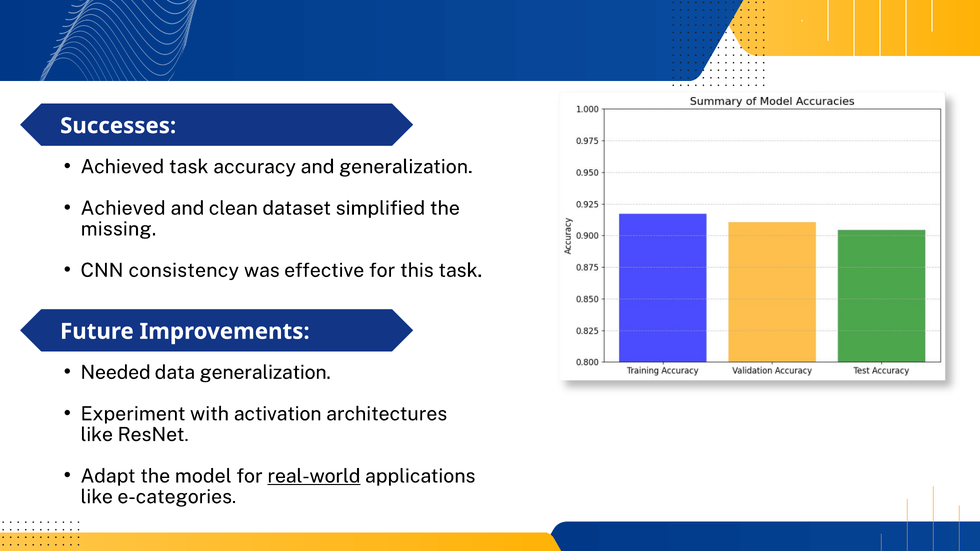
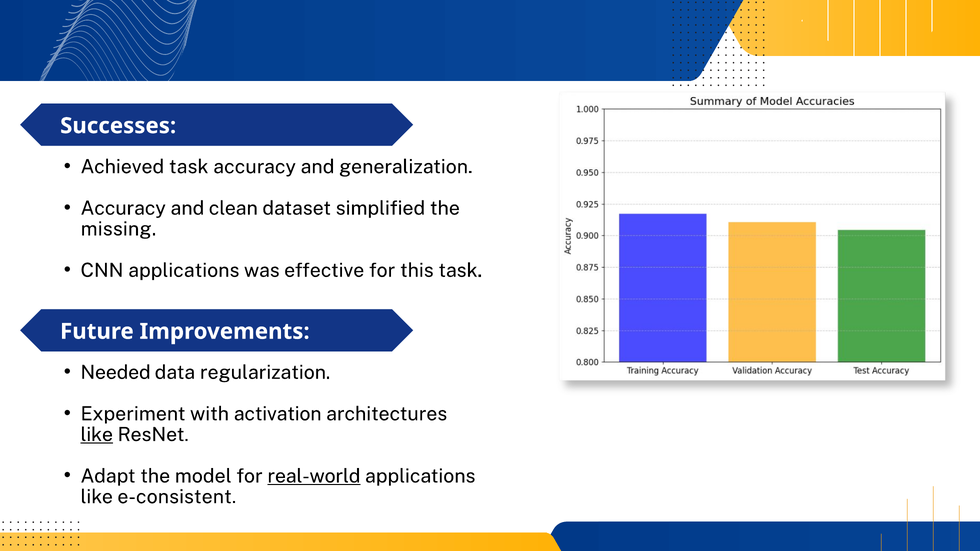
Achieved: Achieved -> Accuracy (123, 208)
CNN consistency: consistency -> applications (184, 271)
data generalization: generalization -> regularization (265, 373)
like underline: none -> present (97, 435)
e-categories: e-categories -> e-consistent (177, 497)
